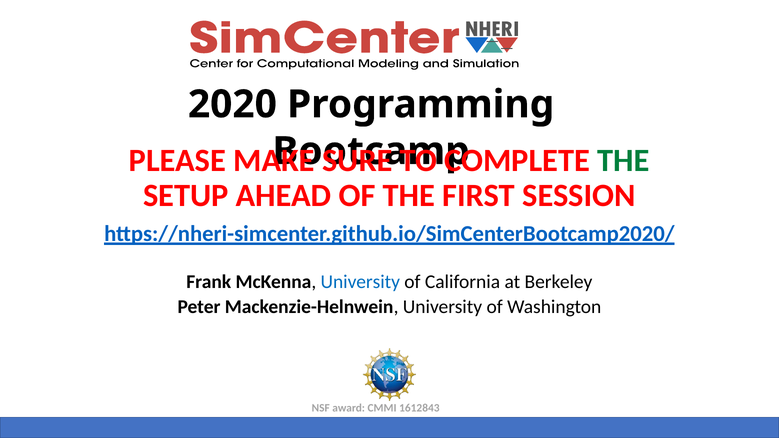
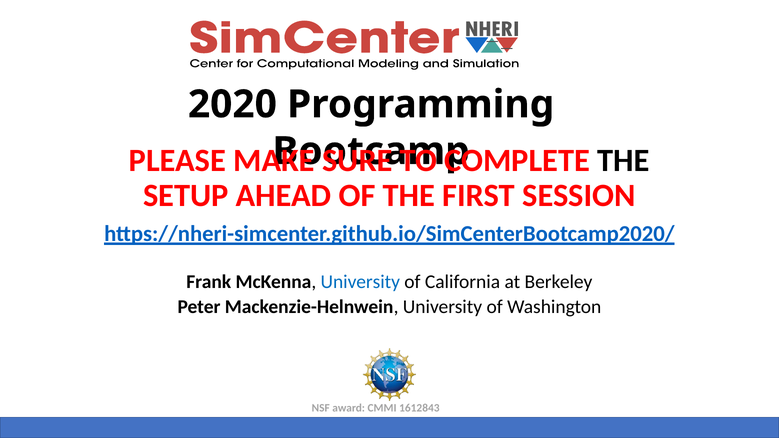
THE colour: green -> black (623, 161)
